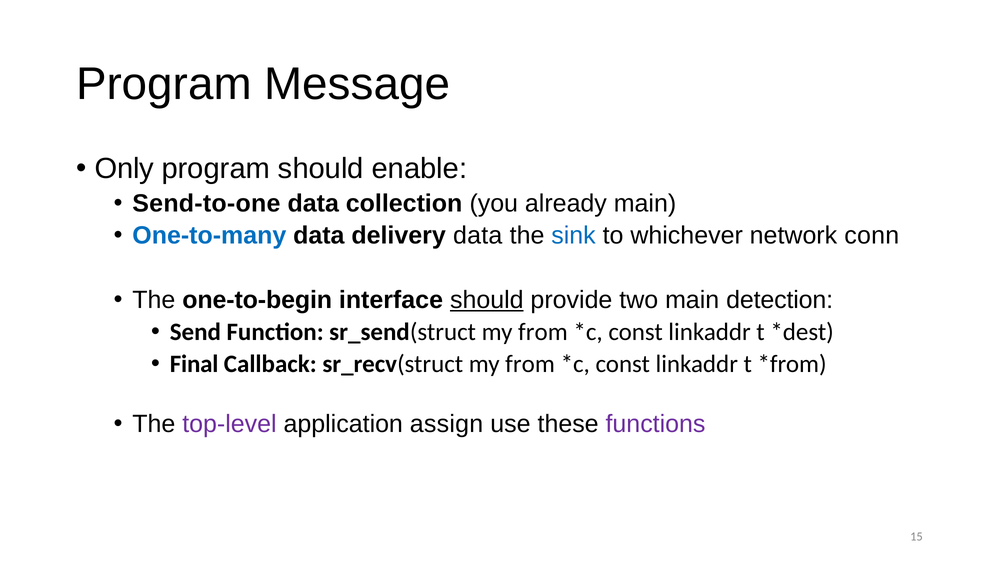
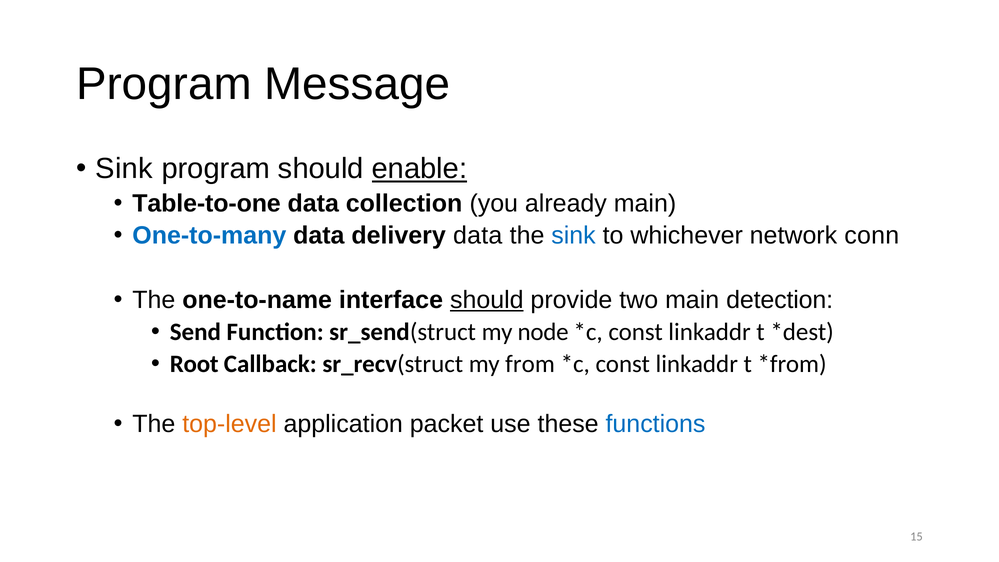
Only: Only -> Sink (124, 169)
enable underline: none -> present (419, 169)
Send-to-one: Send-to-one -> Table-to-one (207, 203)
one-to-begin: one-to-begin -> one-to-name (257, 300)
sr_send(struct my from: from -> node (543, 332)
Final: Final -> Root (194, 364)
top-level colour: purple -> orange (229, 424)
assign: assign -> packet (447, 424)
functions colour: purple -> blue (656, 424)
